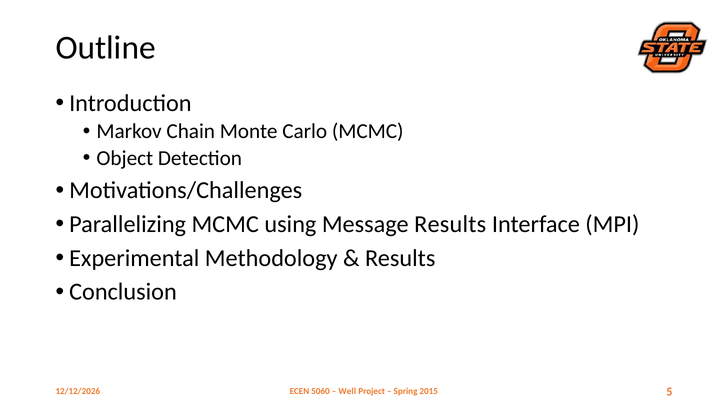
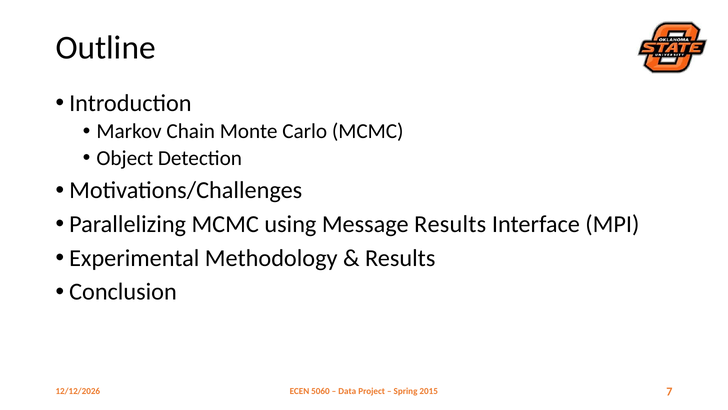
Well: Well -> Data (347, 391)
5: 5 -> 7 (669, 391)
